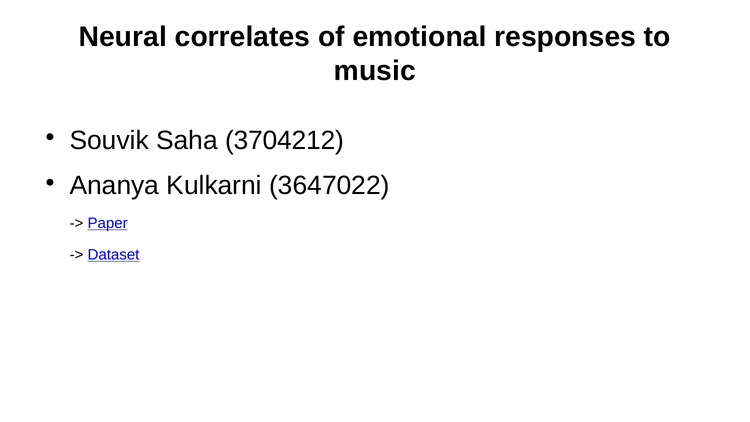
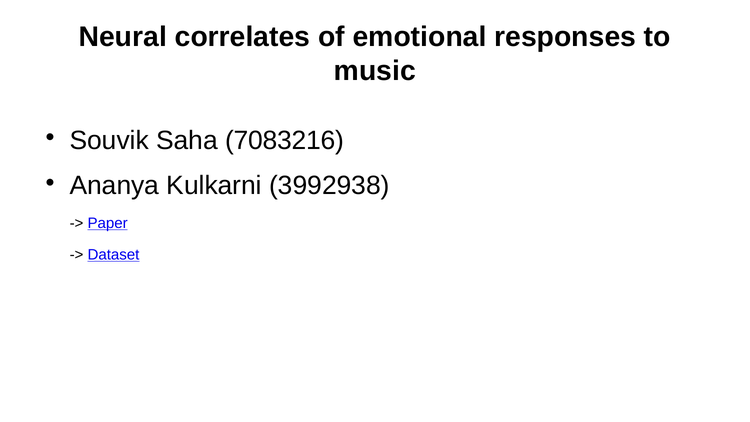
3704212: 3704212 -> 7083216 (284, 140)
3647022: 3647022 -> 3992938 (329, 185)
